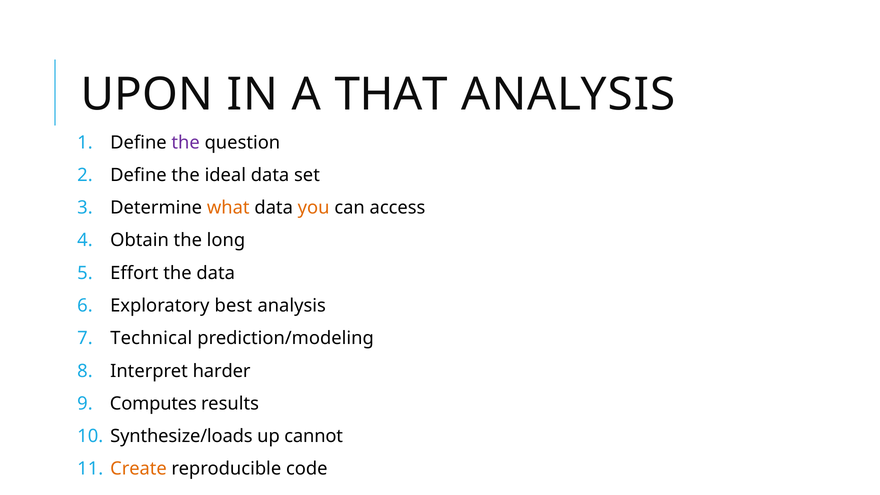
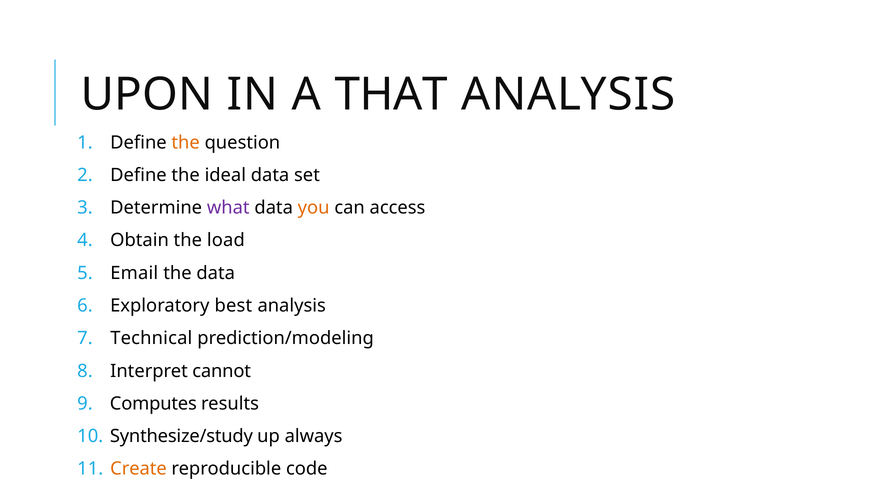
the colour: purple -> orange (186, 143)
what colour: orange -> purple (228, 208)
long: long -> load (226, 240)
Effort: Effort -> Email (134, 273)
harder: harder -> cannot (222, 371)
Synthesize/loads: Synthesize/loads -> Synthesize/study (181, 436)
cannot: cannot -> always (314, 436)
